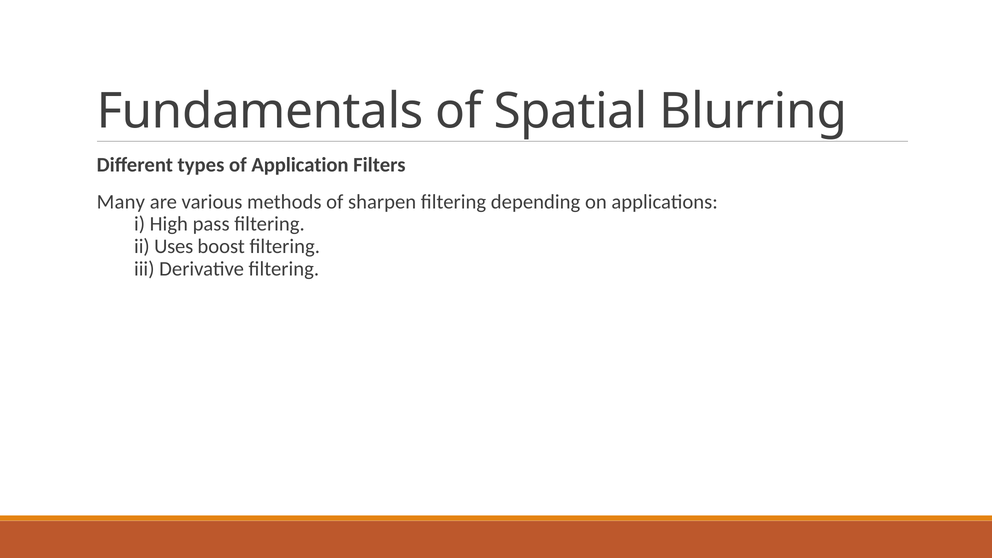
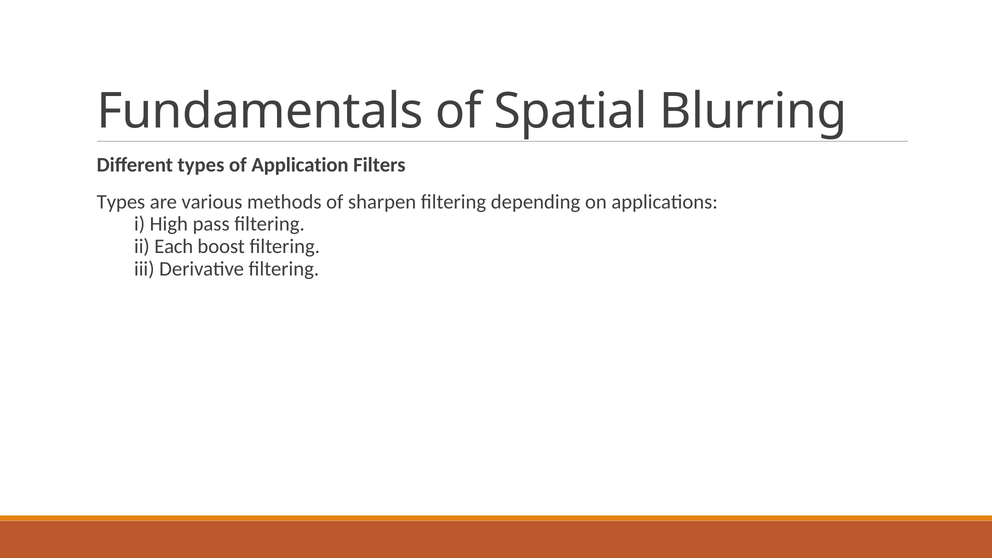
Many: Many -> Types (121, 202)
Uses: Uses -> Each (174, 246)
